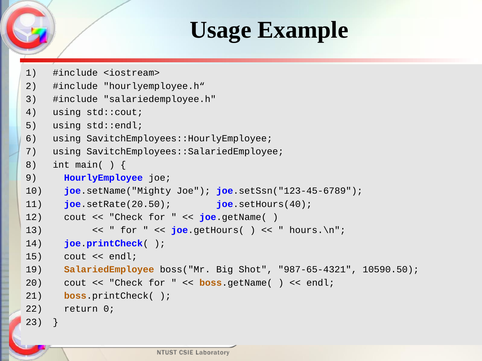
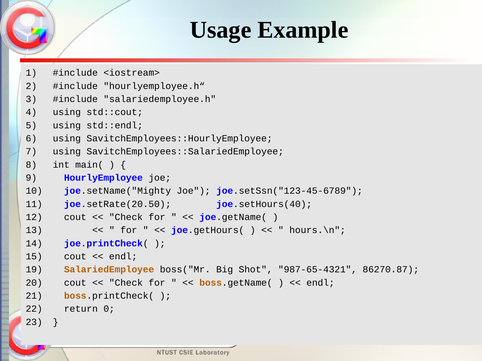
10590.50: 10590.50 -> 86270.87 (391, 270)
